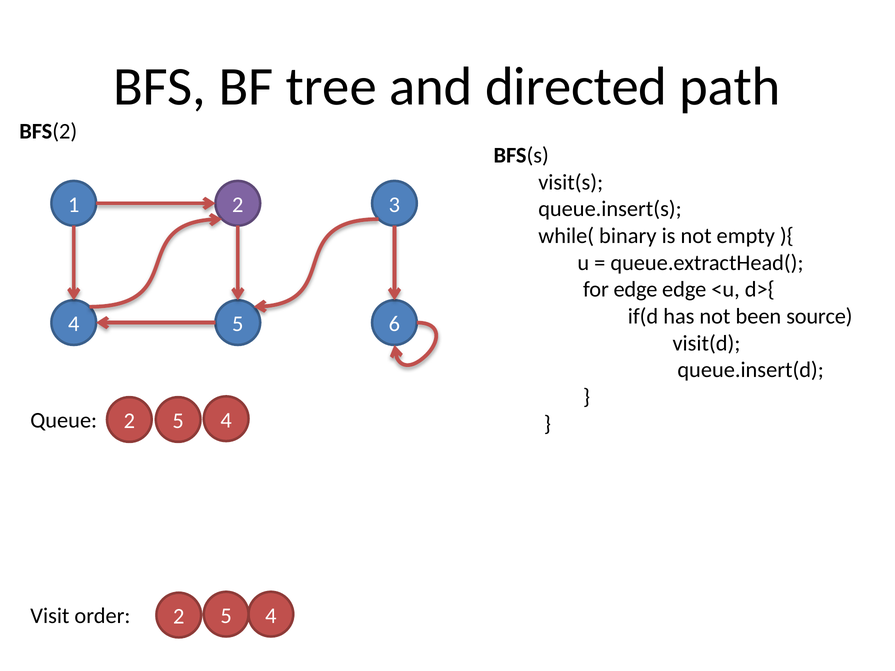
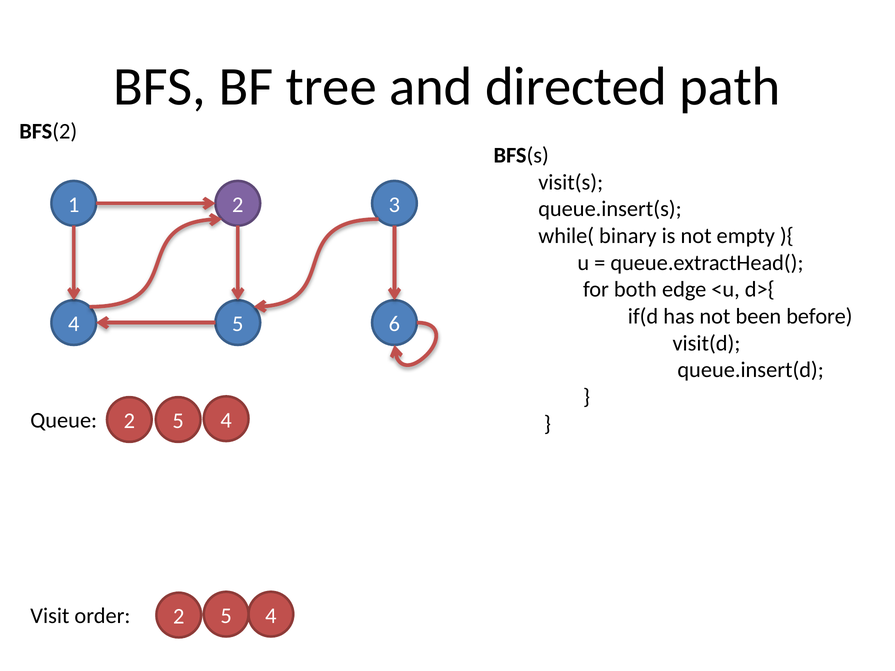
for edge: edge -> both (635, 290)
source: source -> before (819, 316)
